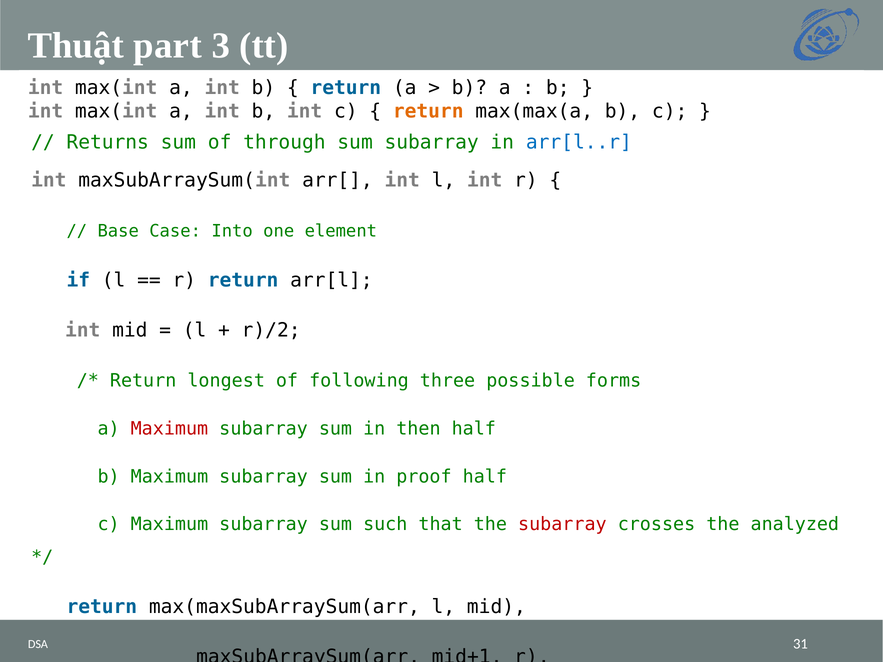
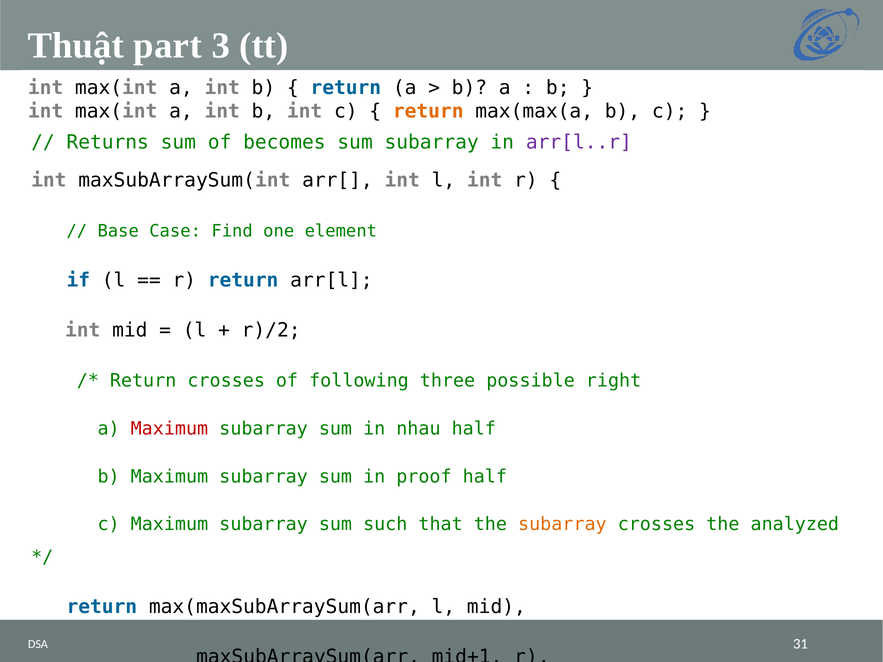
through: through -> becomes (284, 142)
arr[l..r colour: blue -> purple (579, 142)
Into: Into -> Find (232, 231)
Return longest: longest -> crosses (226, 381)
forms: forms -> right (614, 381)
then: then -> nhau (418, 429)
subarray colour: red -> orange (562, 524)
